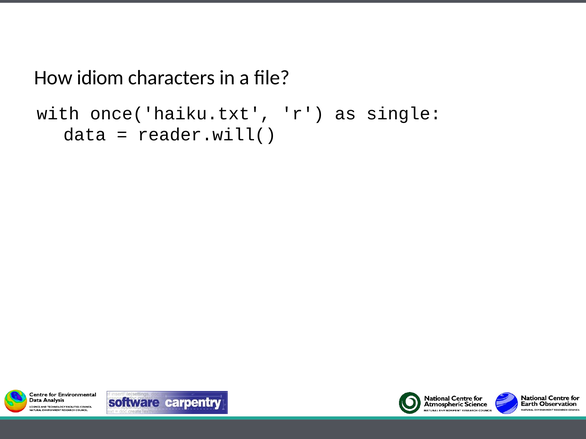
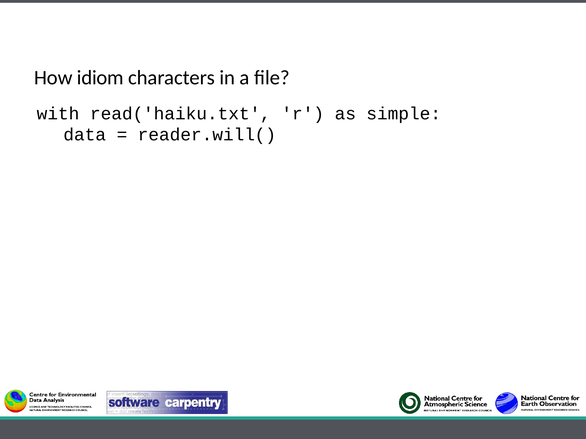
once('haiku.txt: once('haiku.txt -> read('haiku.txt (181, 114)
single: single -> simple (404, 114)
